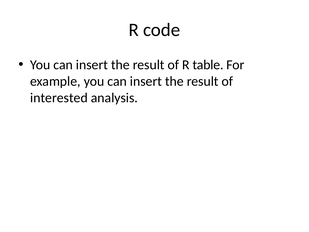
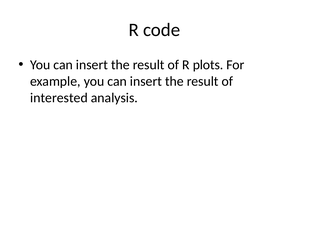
table: table -> plots (208, 65)
